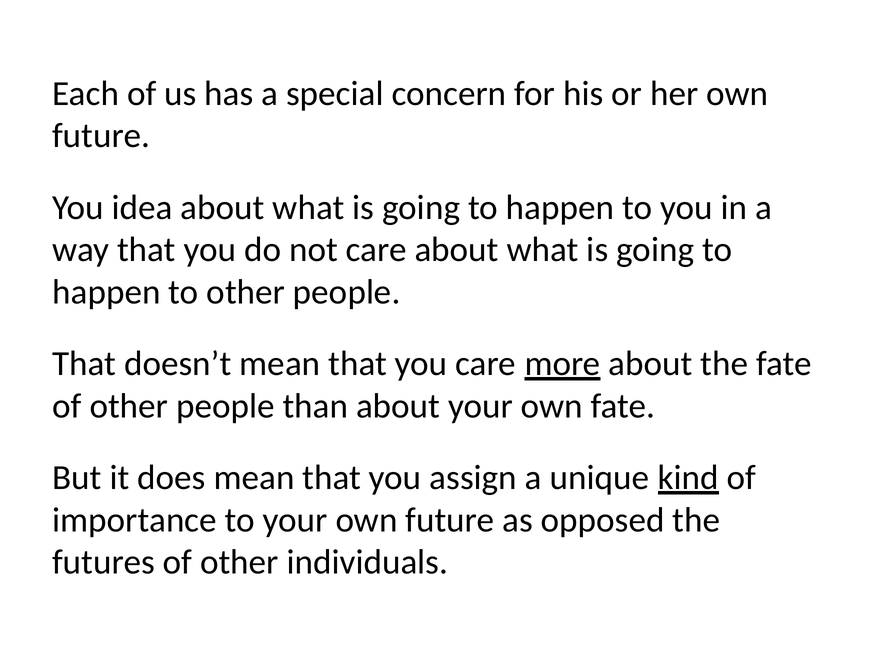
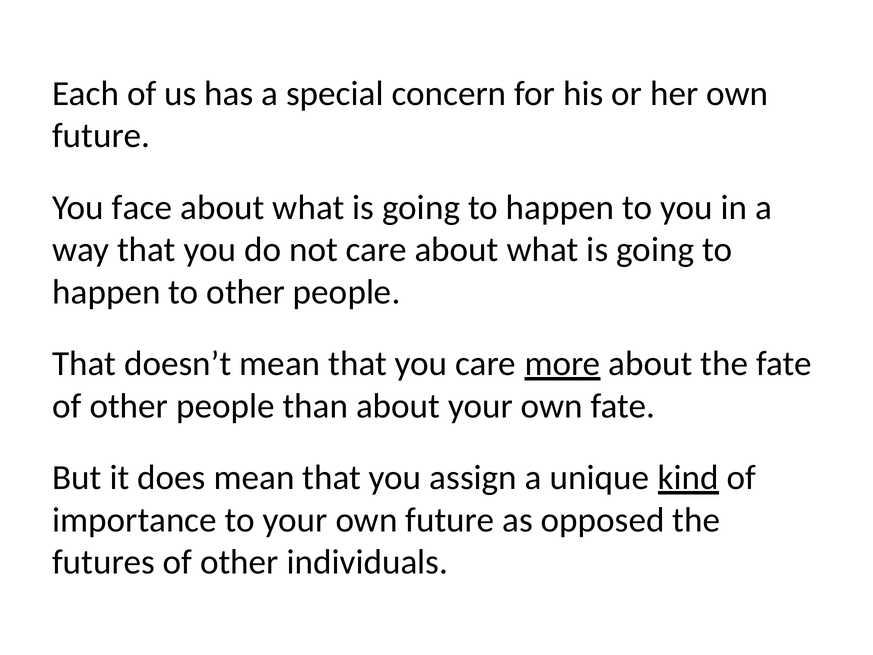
idea: idea -> face (142, 207)
